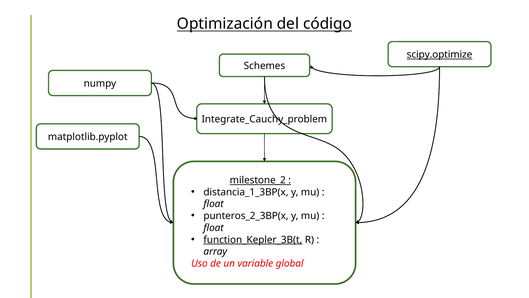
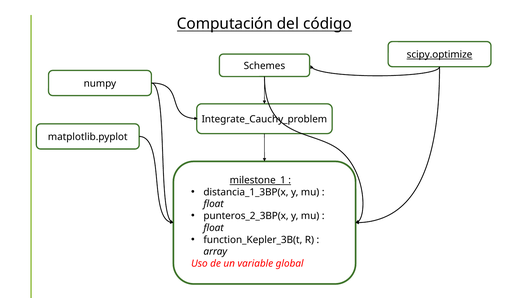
Optimización: Optimización -> Computación (225, 24)
milestone_2: milestone_2 -> milestone_1 (258, 180)
function_Kepler_3B(t underline: present -> none (253, 239)
